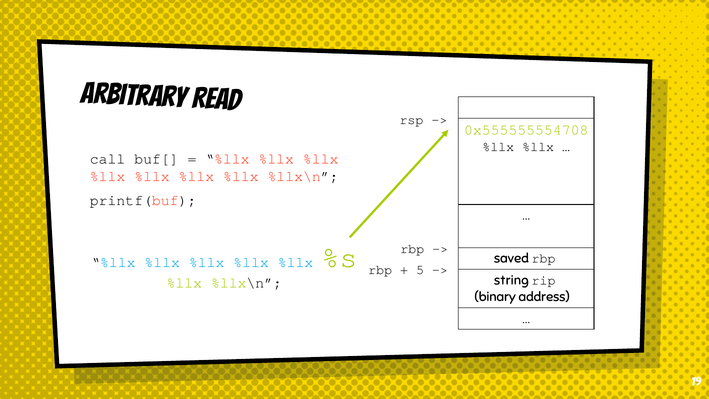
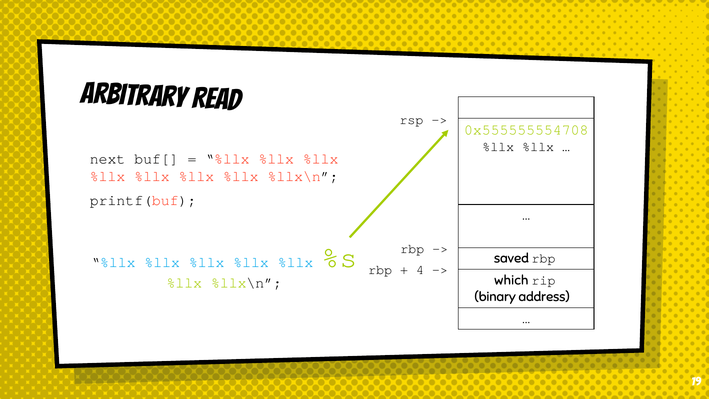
call: call -> next (108, 159)
5: 5 -> 4 (420, 270)
string: string -> which (511, 280)
